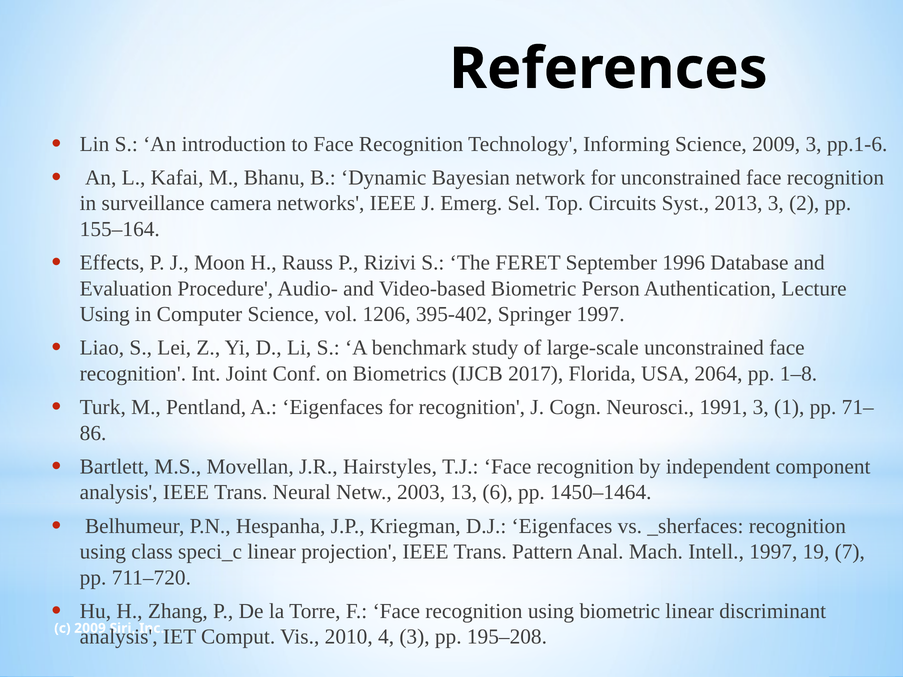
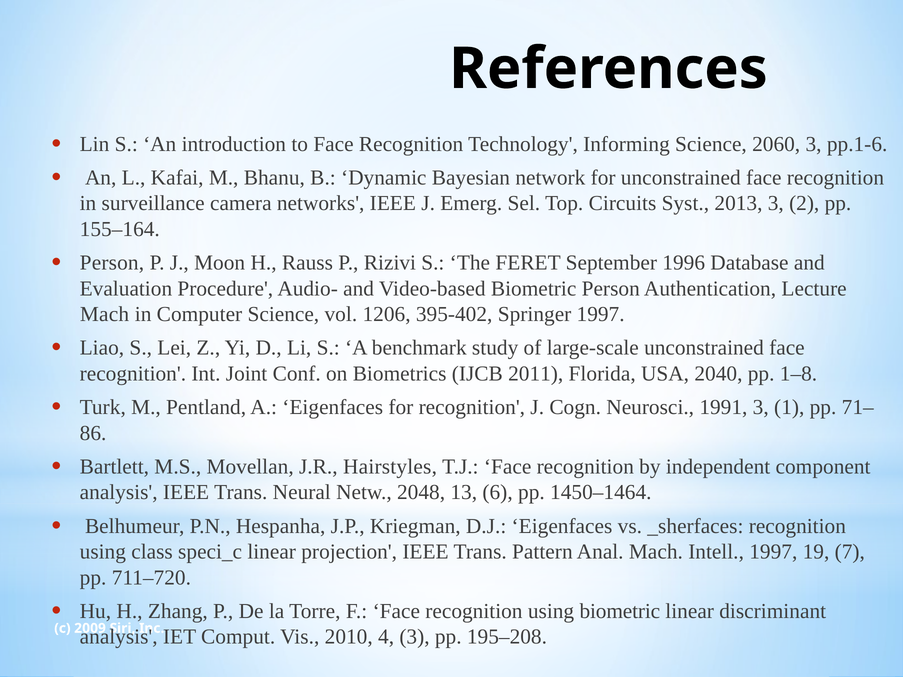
Science 2009: 2009 -> 2060 (776, 144)
Effects: Effects -> Person (112, 263)
Using: Using -> Mach (105, 314)
2017: 2017 -> 2011 (536, 374)
2064: 2064 -> 2040 (718, 374)
2003: 2003 -> 2048 (421, 493)
